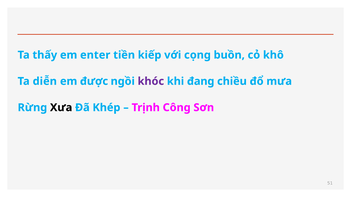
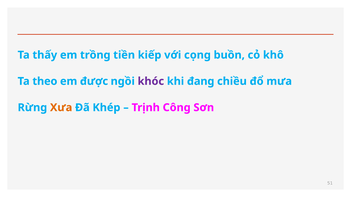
enter: enter -> trồng (95, 55)
diễn: diễn -> theo (45, 81)
Xưa colour: black -> orange (61, 108)
